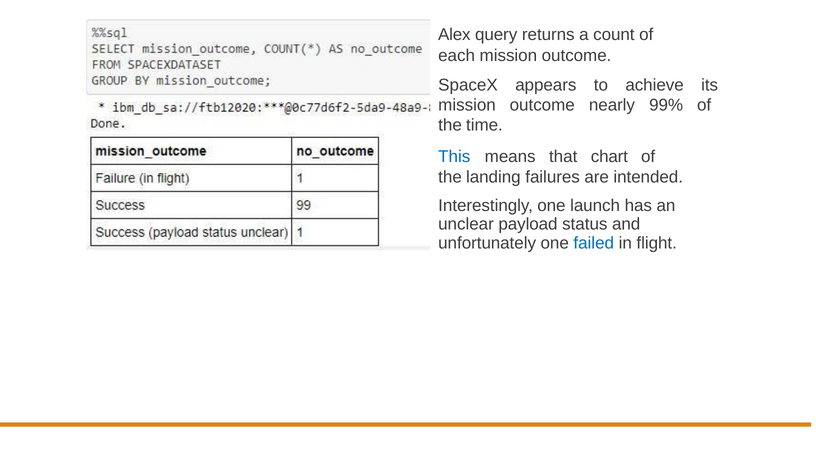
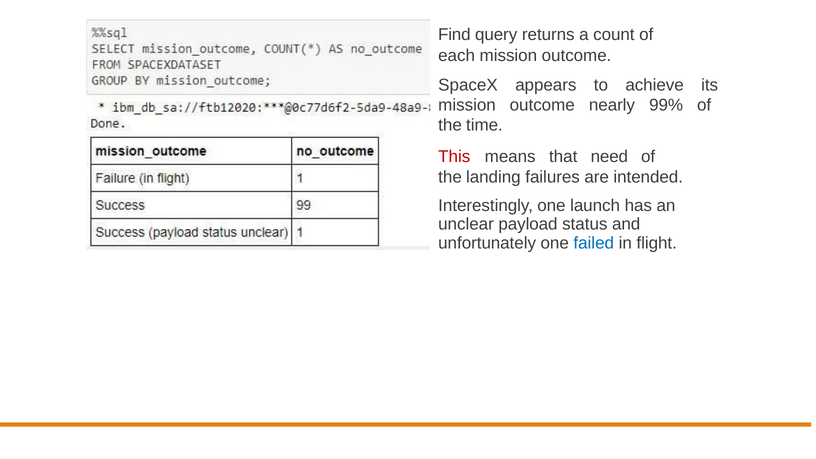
Alex: Alex -> Find (454, 34)
This colour: blue -> red (454, 157)
chart: chart -> need (609, 157)
